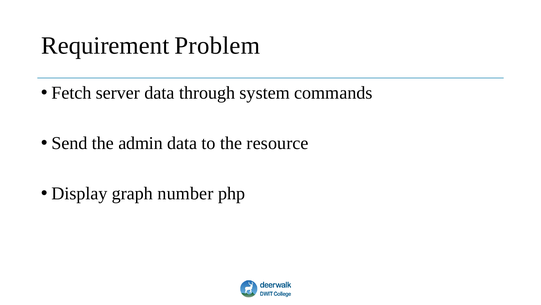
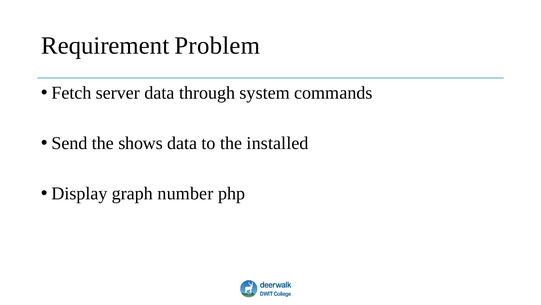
admin: admin -> shows (141, 143)
resource: resource -> installed (278, 143)
